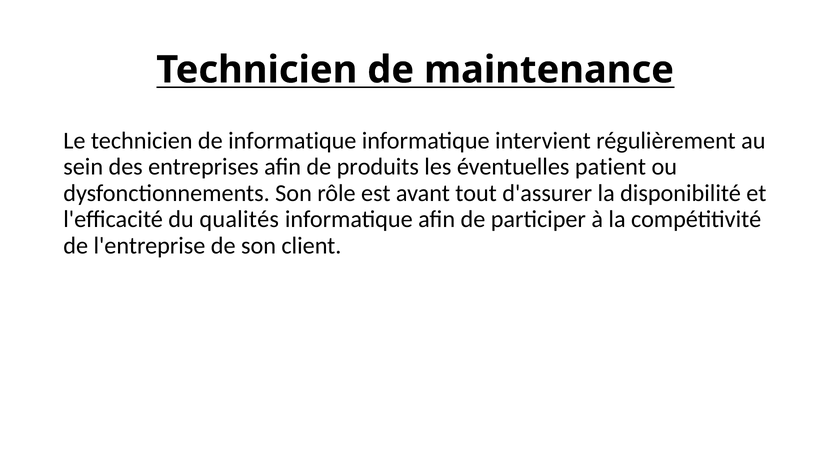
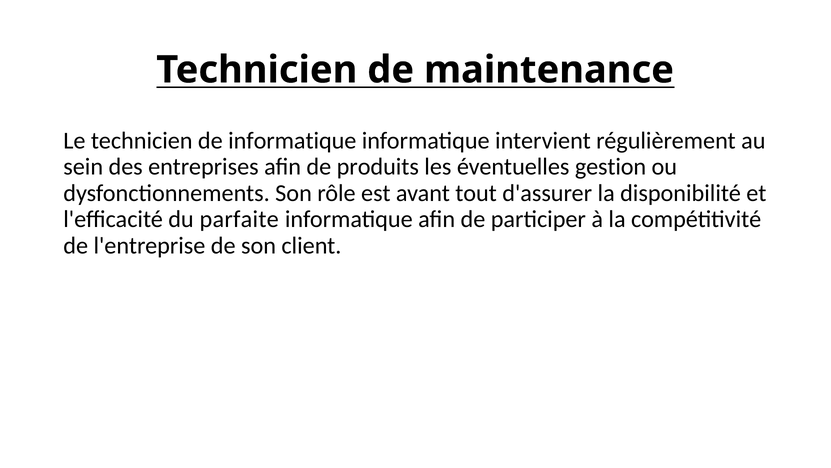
patient: patient -> gestion (611, 167)
qualités: qualités -> parfaite (239, 219)
